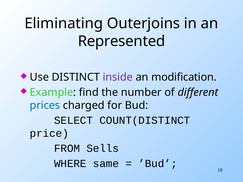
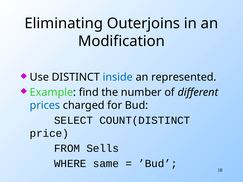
Represented: Represented -> Modification (121, 41)
inside colour: purple -> blue (118, 77)
modification: modification -> represented (184, 77)
